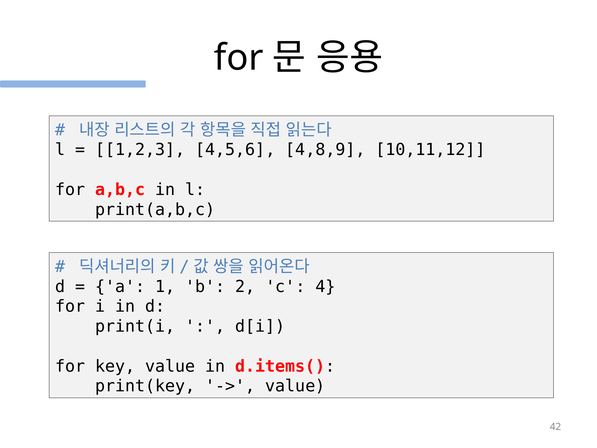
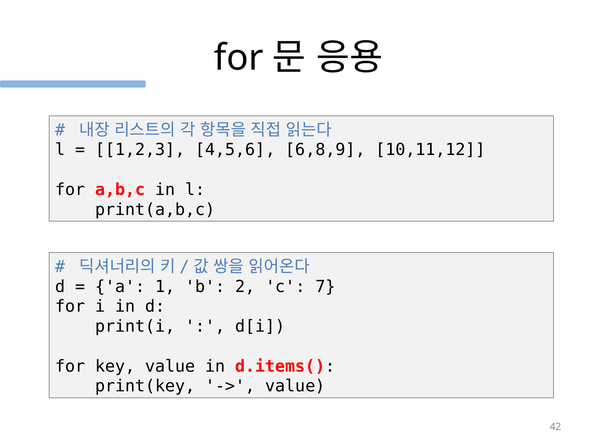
4,8,9: 4,8,9 -> 6,8,9 (325, 150)
4: 4 -> 7 (325, 286)
